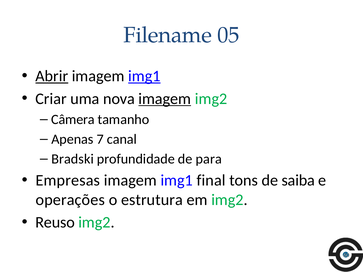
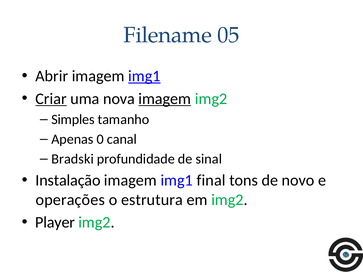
Abrir underline: present -> none (52, 76)
Criar underline: none -> present (51, 99)
Câmera: Câmera -> Simples (73, 120)
7: 7 -> 0 (100, 139)
para: para -> sinal (209, 159)
Empresas: Empresas -> Instalação (68, 181)
saiba: saiba -> novo (298, 181)
Reuso: Reuso -> Player (55, 223)
